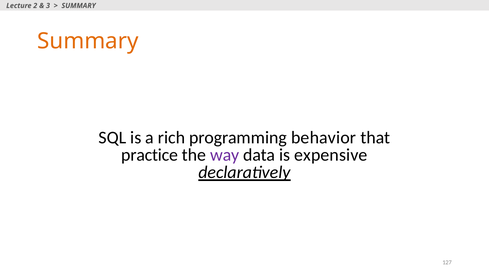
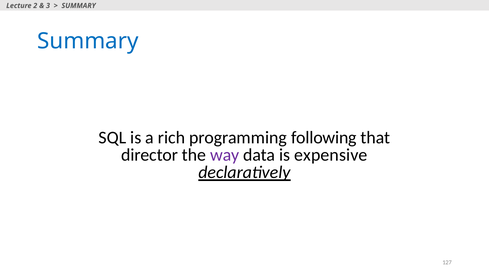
Summary colour: orange -> blue (88, 41)
behavior: behavior -> following (324, 138)
practice: practice -> director (150, 155)
